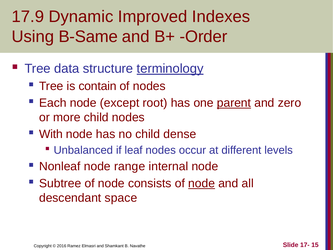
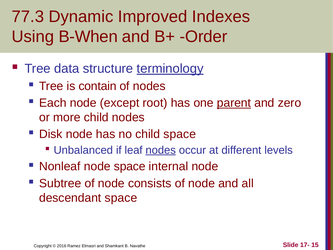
17.9: 17.9 -> 77.3 (28, 17)
B-Same: B-Same -> B-When (88, 37)
With: With -> Disk (51, 134)
child dense: dense -> space (180, 134)
nodes underline: none -> present (161, 150)
node range: range -> space (130, 166)
node underline: present -> none (202, 183)
